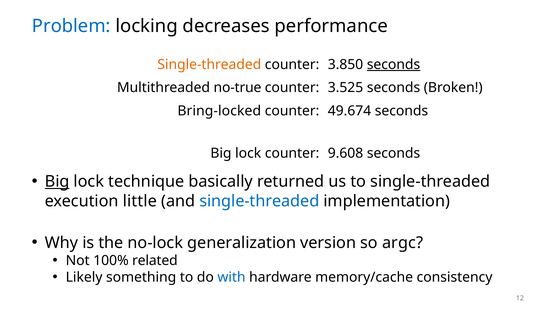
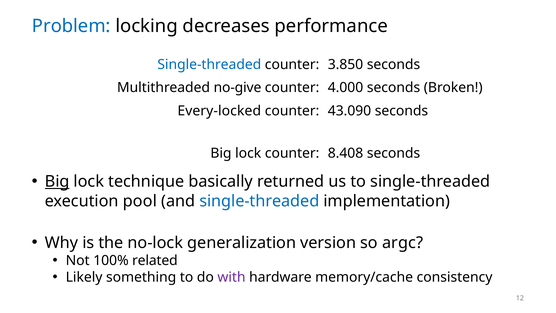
Single-threaded colour: orange -> blue (209, 64)
seconds underline: present -> none (394, 64)
no-true: no-true -> no-give (237, 88)
3.525: 3.525 -> 4.000 (345, 88)
Bring-locked: Bring-locked -> Every-locked (219, 111)
49.674: 49.674 -> 43.090 (349, 111)
9.608: 9.608 -> 8.408 (345, 153)
little: little -> pool (140, 201)
with colour: blue -> purple (232, 277)
